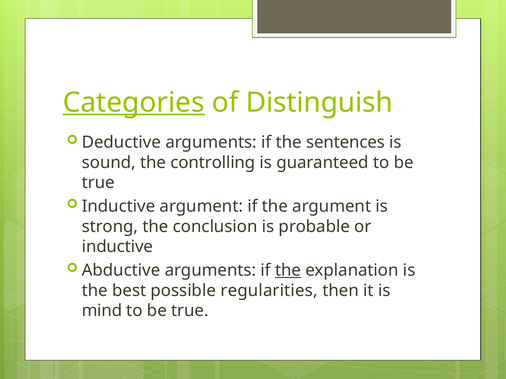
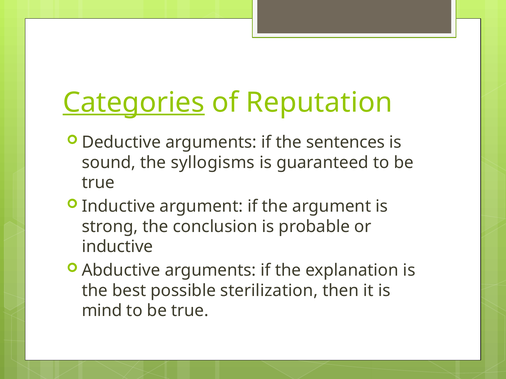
Distinguish: Distinguish -> Reputation (319, 103)
controlling: controlling -> syllogisms (213, 163)
the underline: present -> none (288, 271)
regularities: regularities -> sterilization (269, 291)
